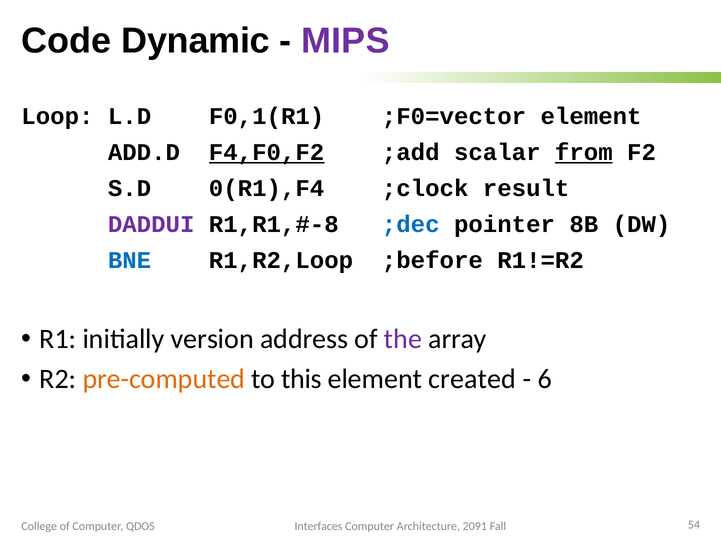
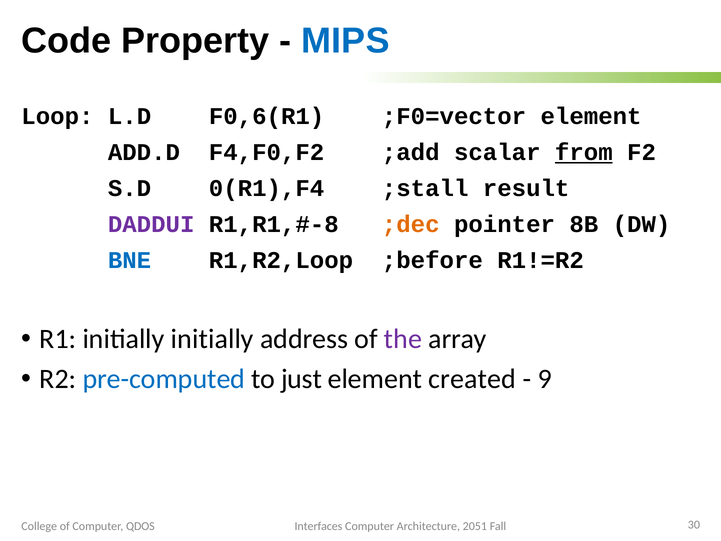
Dynamic: Dynamic -> Property (195, 41)
MIPS colour: purple -> blue (345, 41)
F0,1(R1: F0,1(R1 -> F0,6(R1 (267, 116)
F4,F0,F2 underline: present -> none (267, 152)
;clock: ;clock -> ;stall (425, 188)
;dec colour: blue -> orange (411, 224)
initially version: version -> initially (212, 339)
pre-computed colour: orange -> blue (164, 379)
this: this -> just (302, 379)
6: 6 -> 9 (545, 379)
2091: 2091 -> 2051 (475, 526)
54: 54 -> 30 (694, 524)
